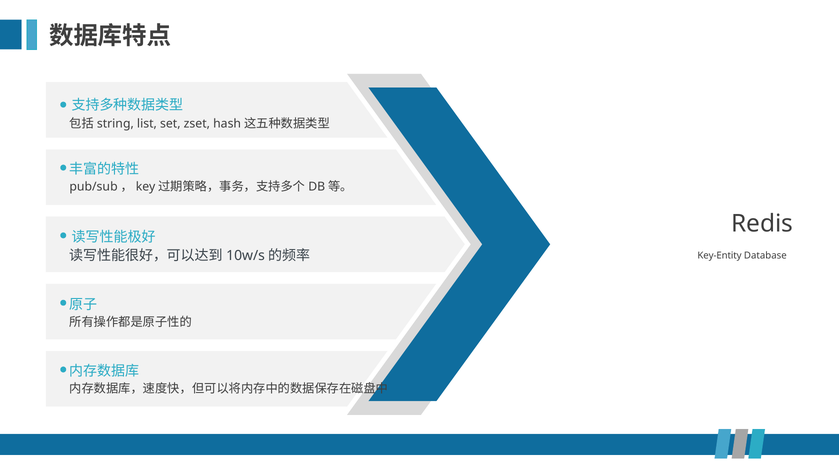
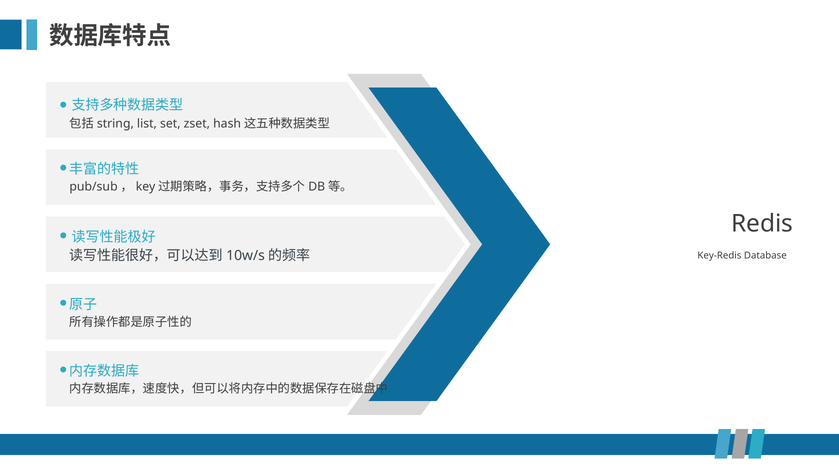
Key-Entity: Key-Entity -> Key-Redis (719, 255)
